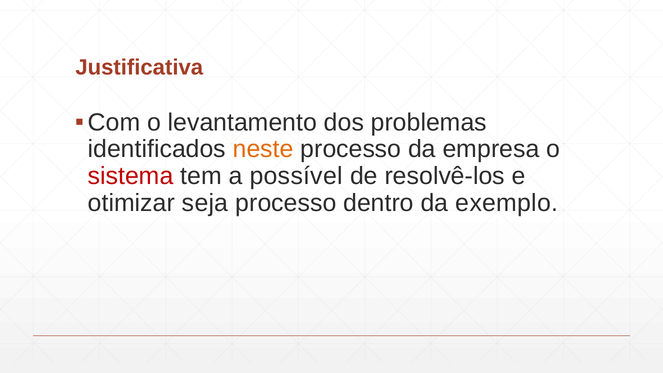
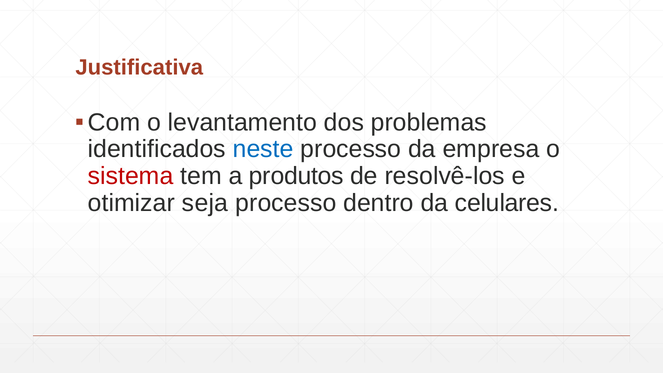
neste colour: orange -> blue (263, 149)
possível: possível -> produtos (296, 176)
exemplo: exemplo -> celulares (507, 203)
